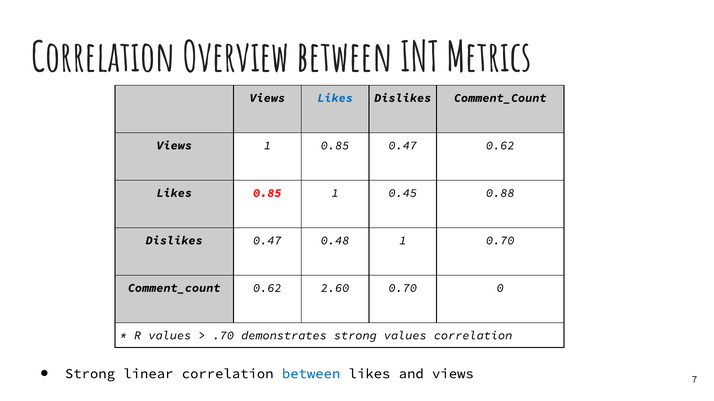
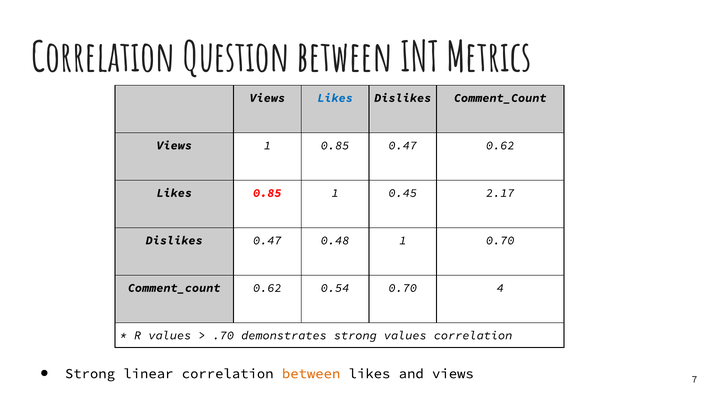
Overview: Overview -> Question (236, 58)
0.88: 0.88 -> 2.17 (500, 193)
2.60: 2.60 -> 0.54 (335, 288)
0: 0 -> 4 (500, 288)
between colour: blue -> orange (311, 374)
